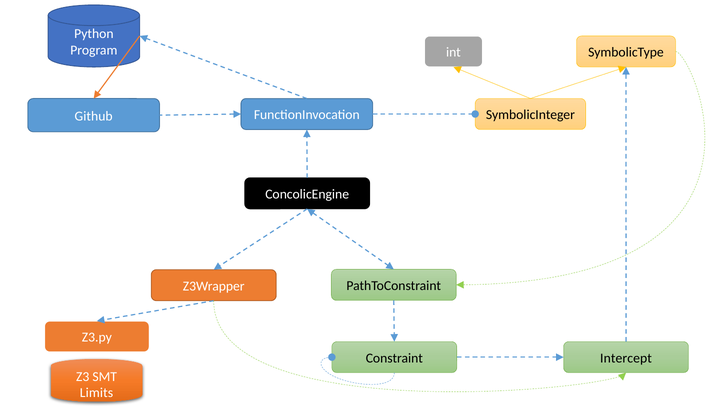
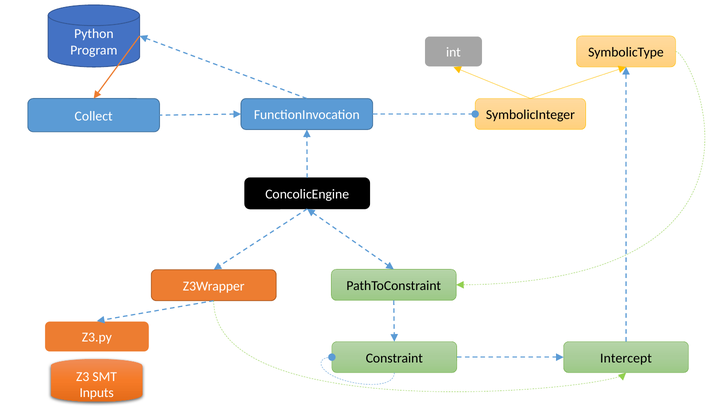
Github: Github -> Collect (94, 116)
Limits: Limits -> Inputs (97, 393)
